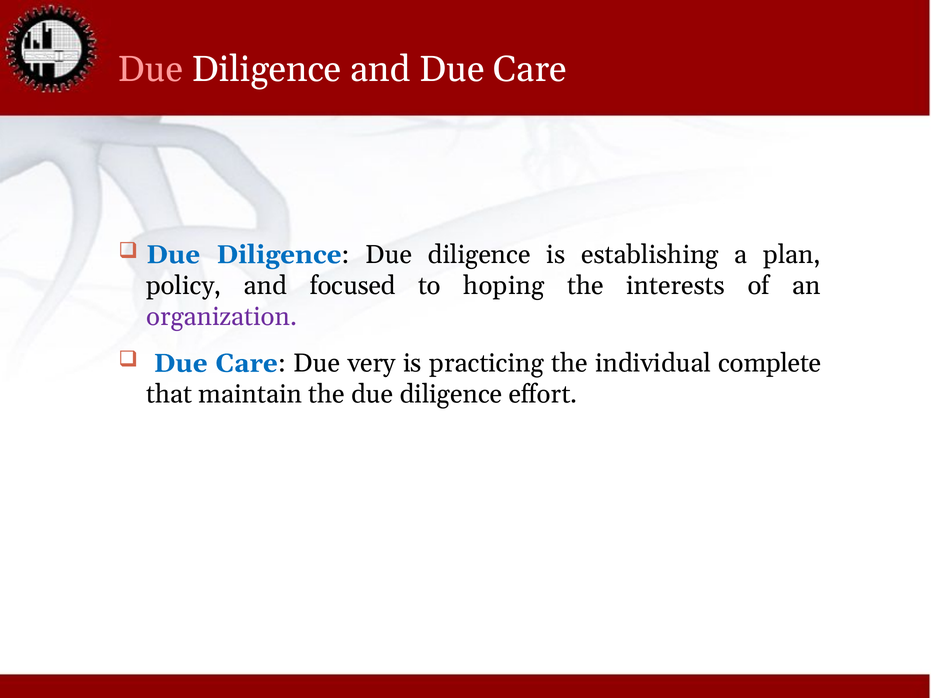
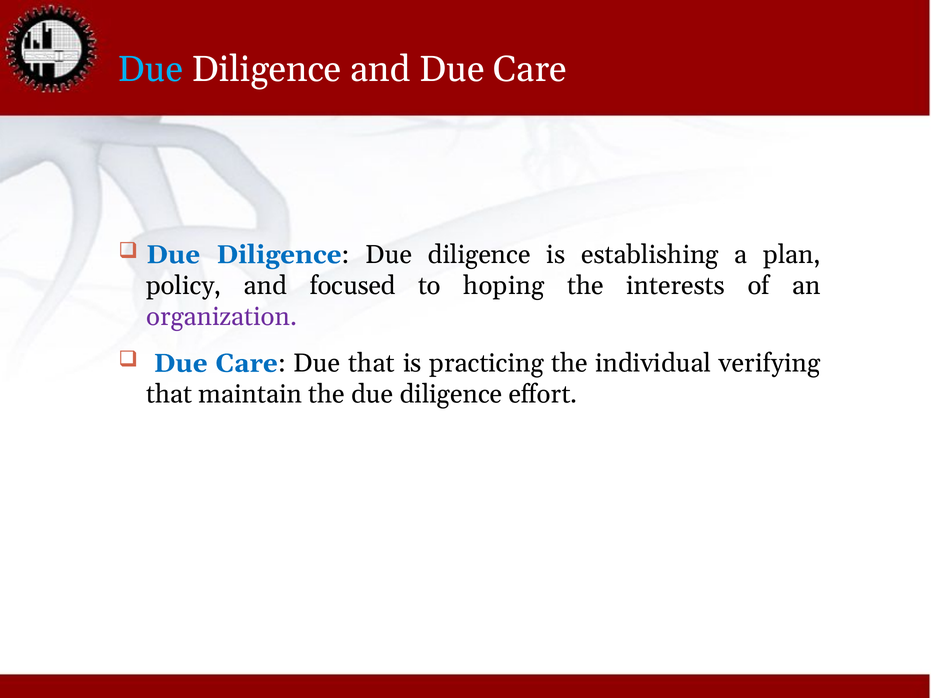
Due colour: pink -> light blue (151, 69)
Due very: very -> that (371, 363)
complete: complete -> verifying (770, 363)
